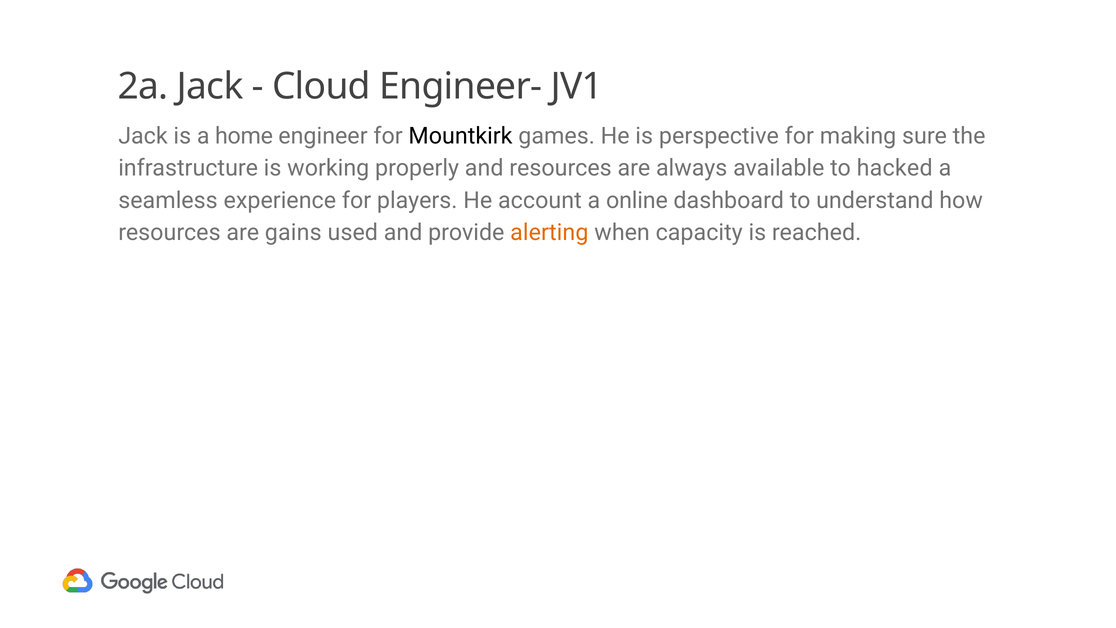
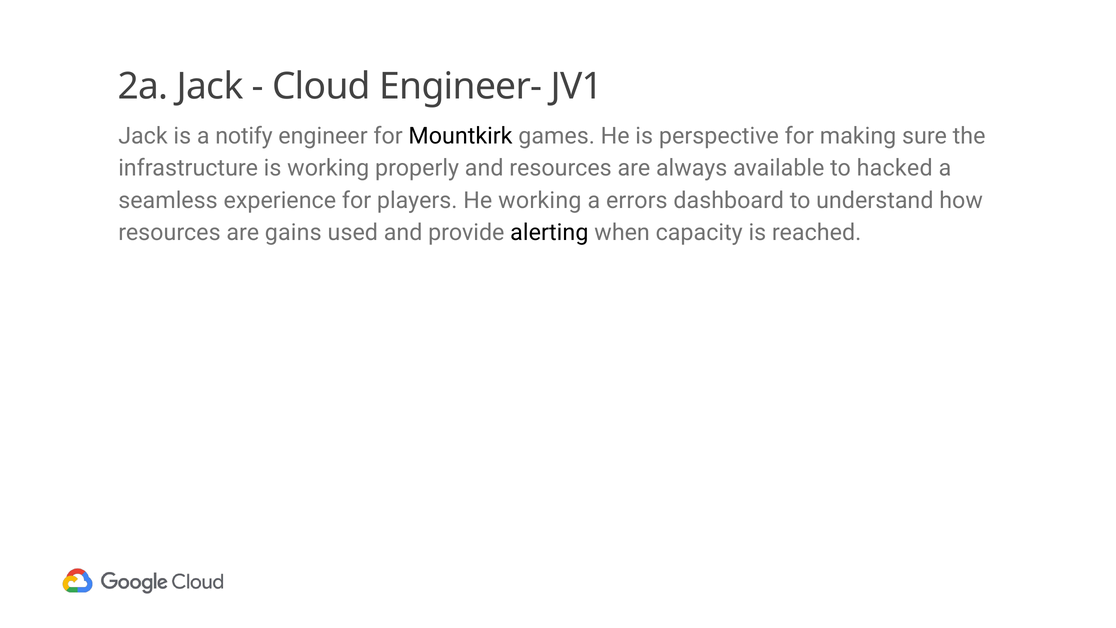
home: home -> notify (244, 136)
He account: account -> working (540, 200)
online: online -> errors (637, 200)
alerting colour: orange -> black (549, 232)
